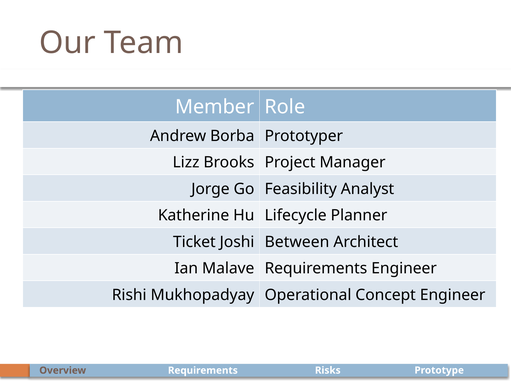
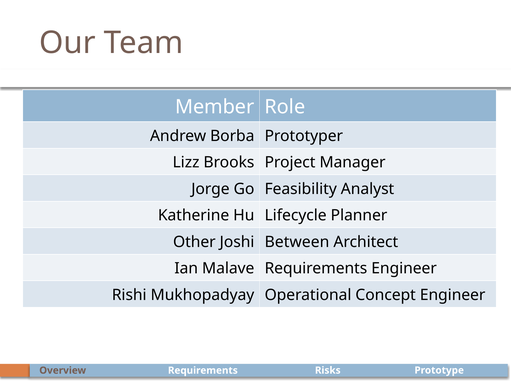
Ticket: Ticket -> Other (194, 241)
